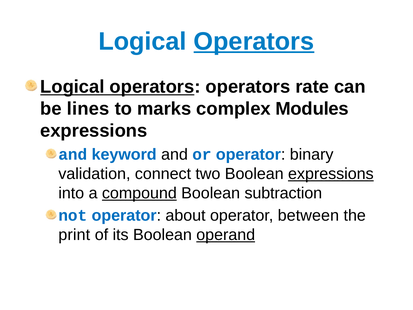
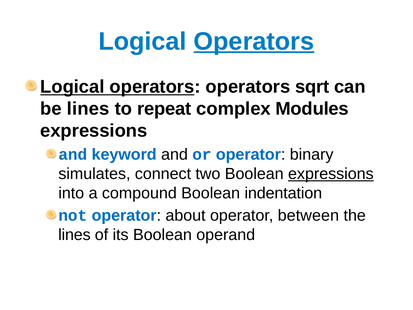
rate: rate -> sqrt (312, 87)
marks: marks -> repeat (164, 109)
validation: validation -> simulates (94, 174)
compound underline: present -> none (139, 193)
subtraction: subtraction -> indentation (283, 193)
print: print -> lines (74, 235)
operand underline: present -> none (226, 235)
